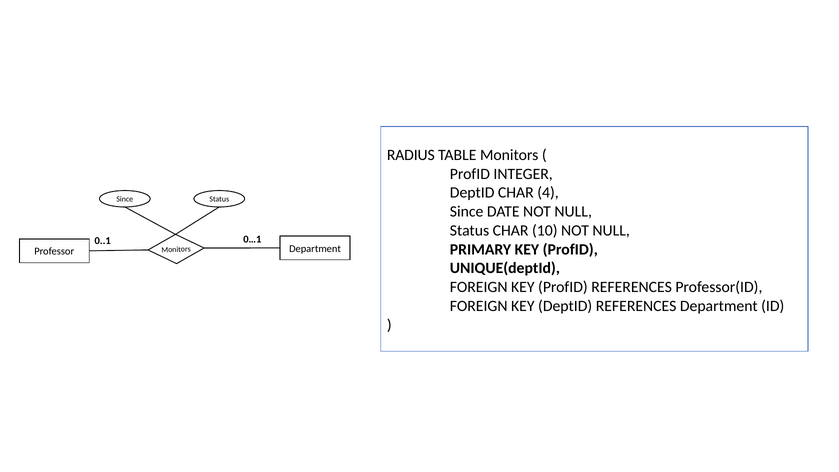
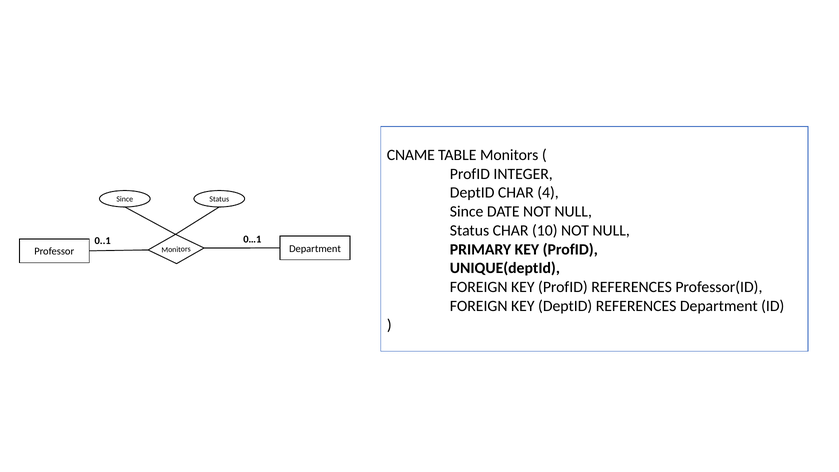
RADIUS: RADIUS -> CNAME (411, 155)
